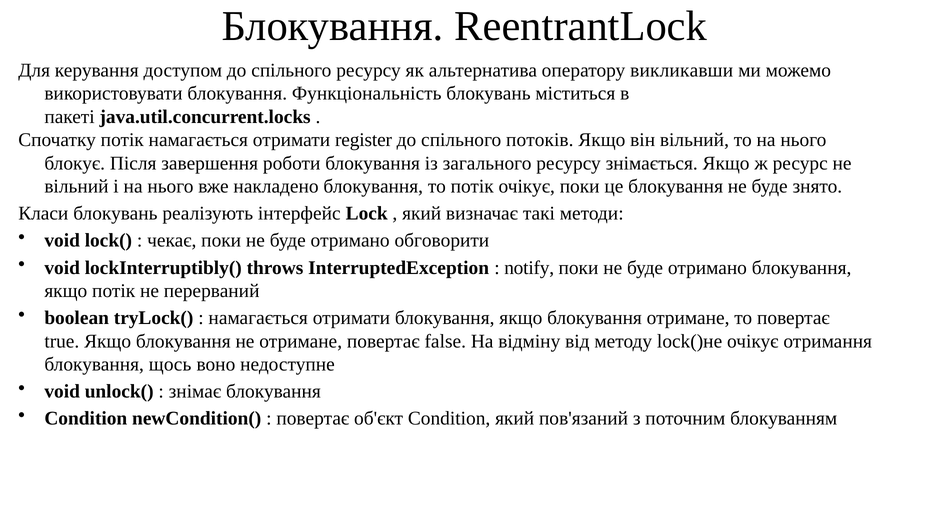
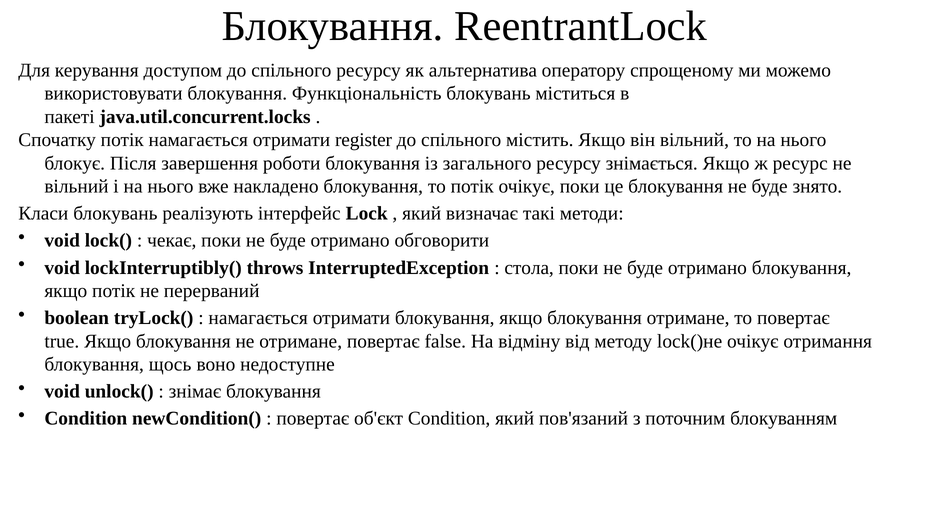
викликавши: викликавши -> спрощеному (682, 70)
потоків: потоків -> містить (540, 140)
notify: notify -> стола (529, 268)
